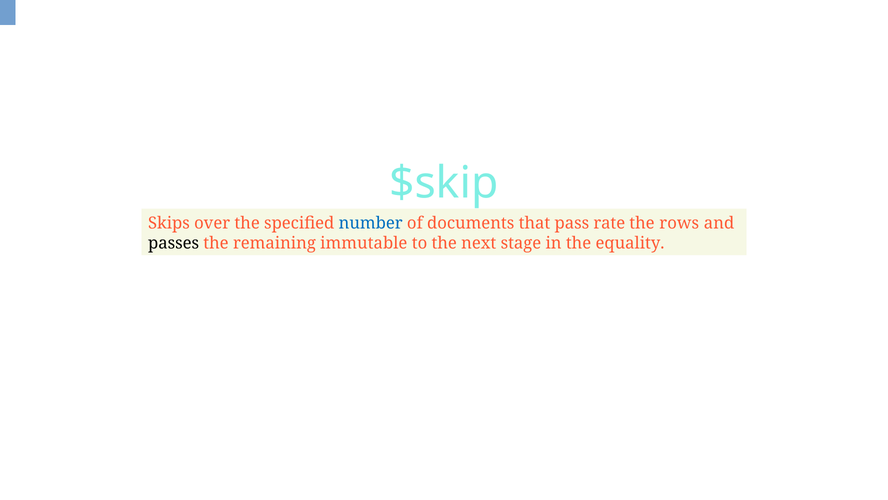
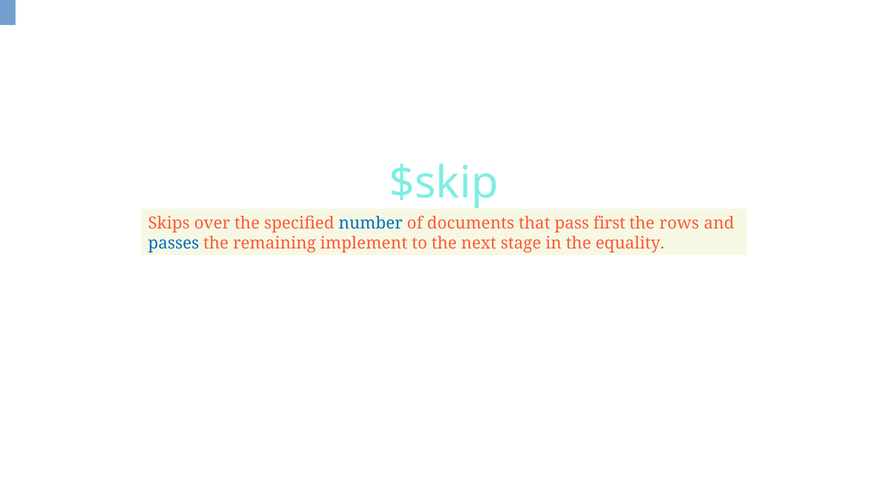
rate: rate -> first (609, 223)
passes colour: black -> blue (174, 243)
immutable: immutable -> implement (364, 243)
